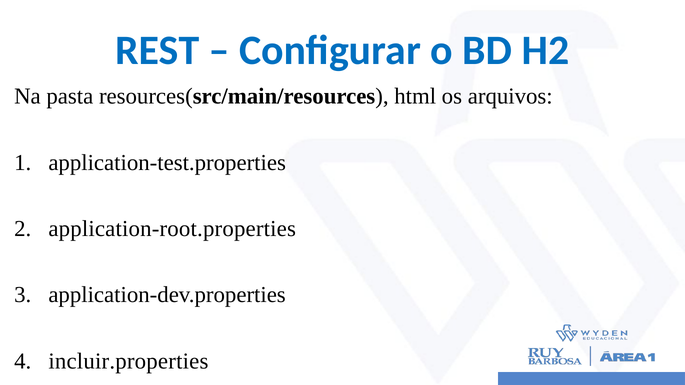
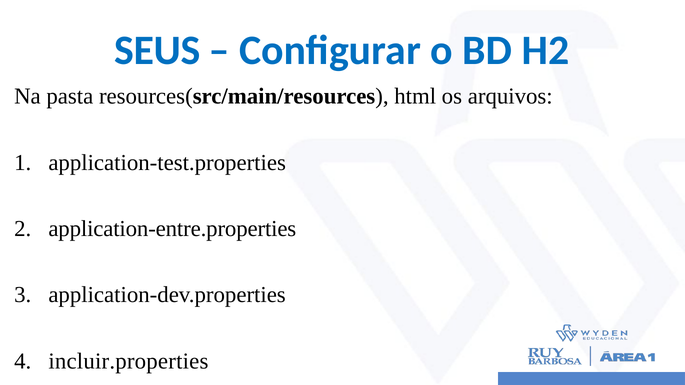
REST: REST -> SEUS (157, 50)
application-root.properties: application-root.properties -> application-entre.properties (172, 229)
